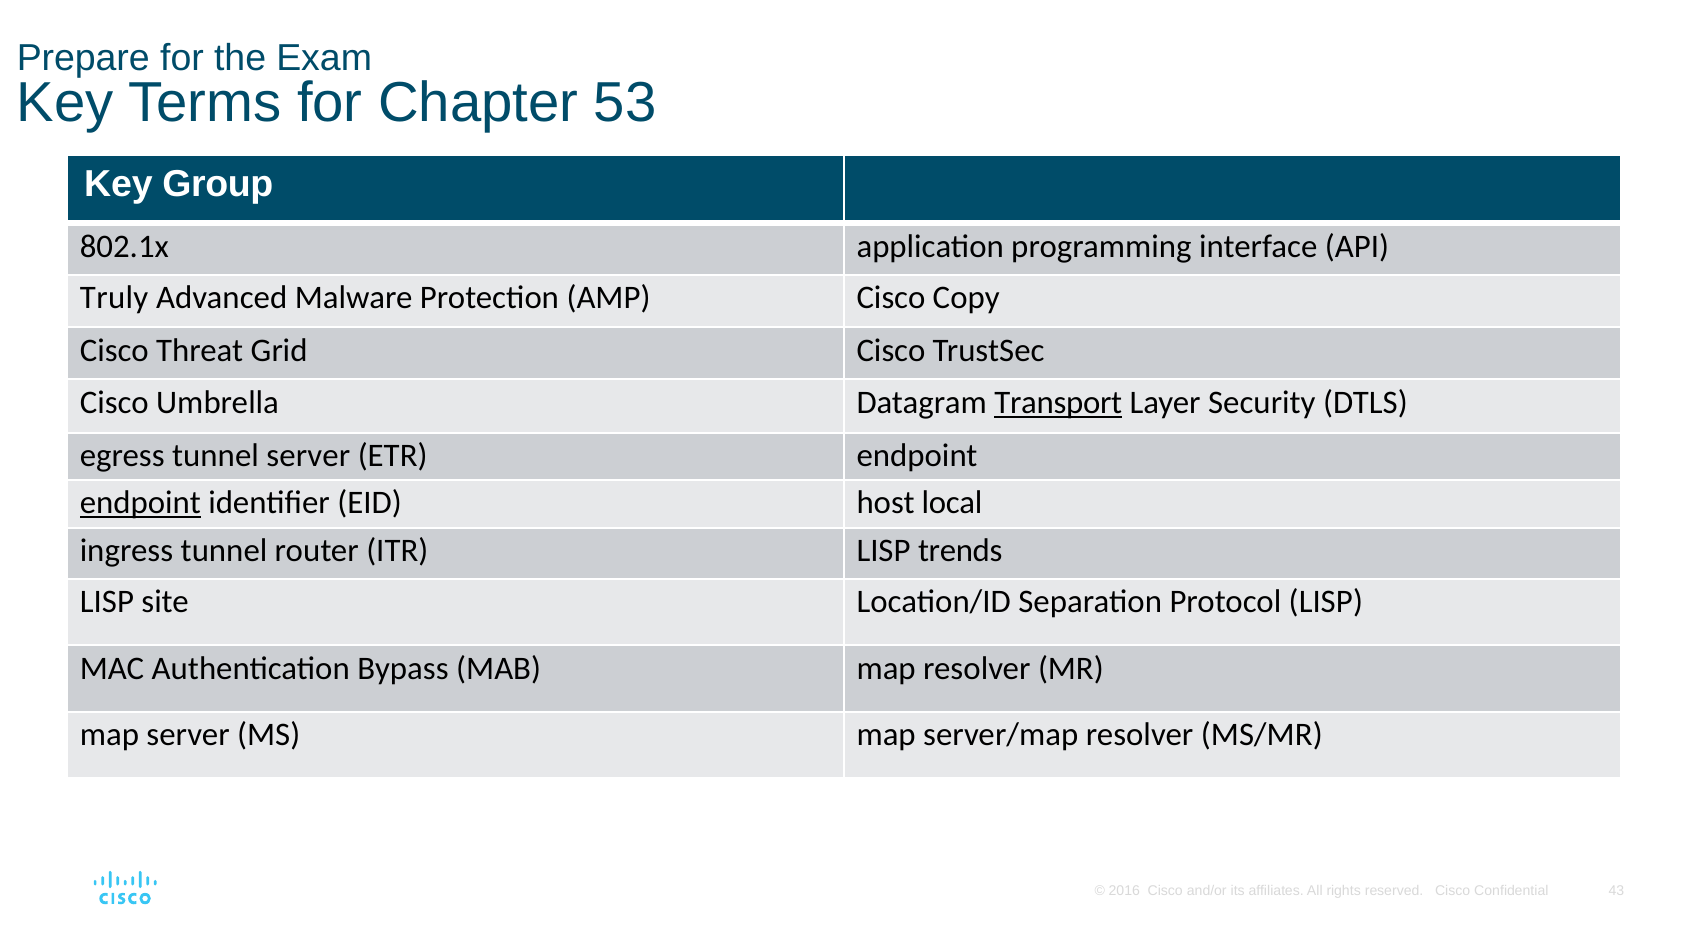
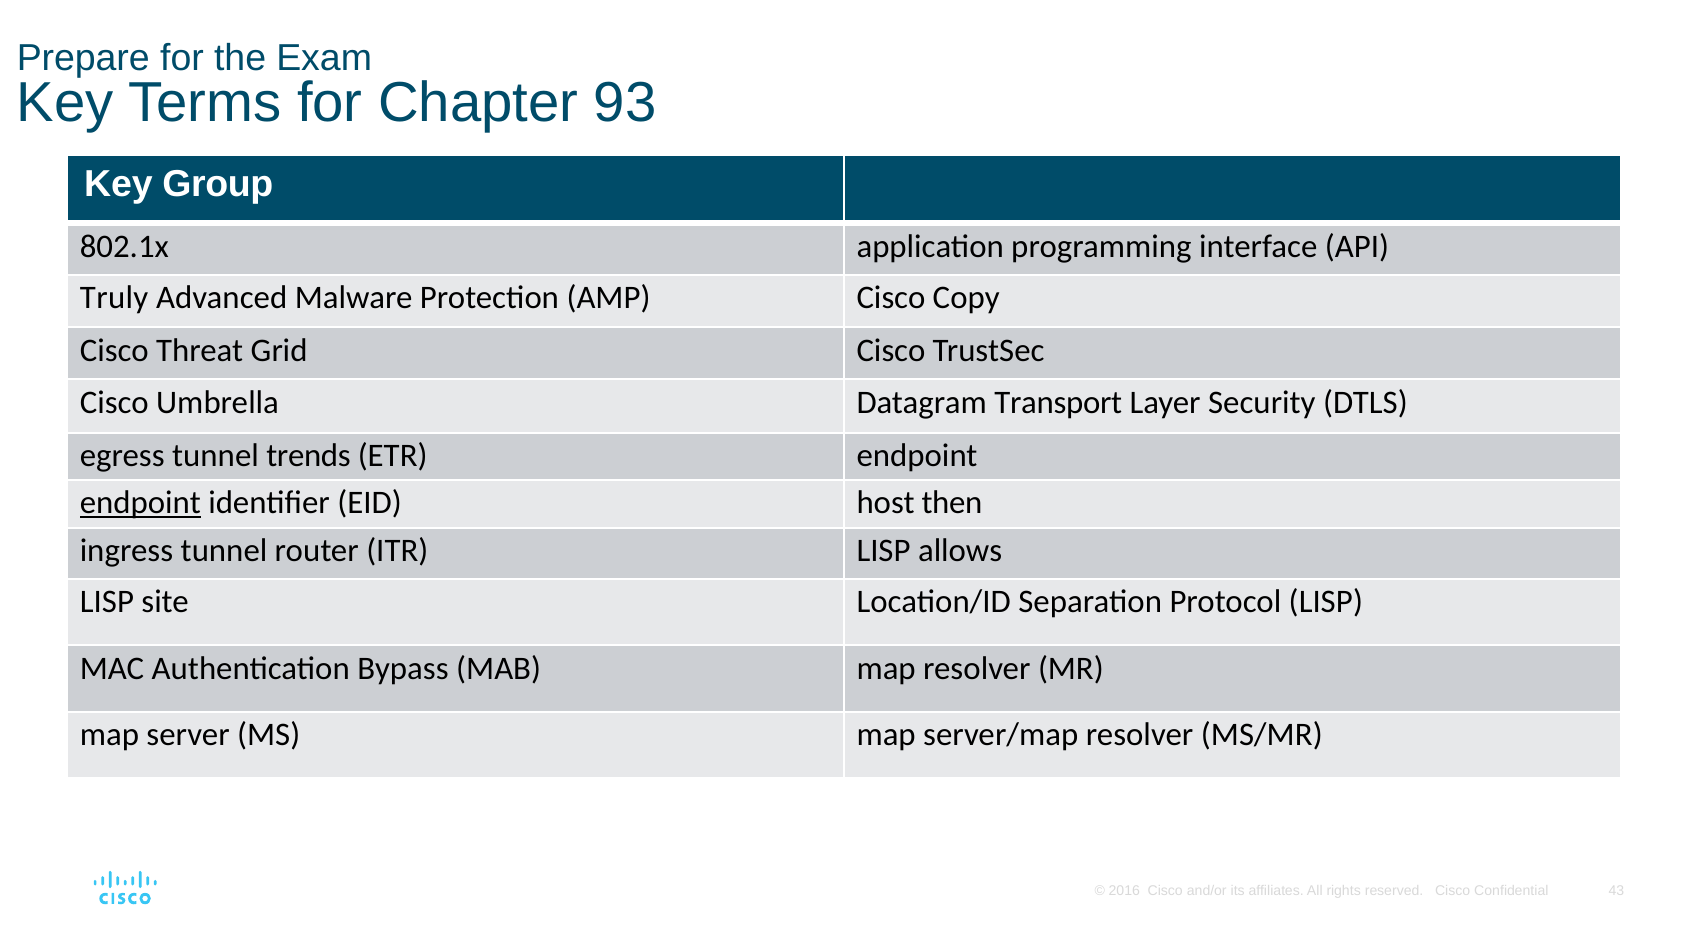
53: 53 -> 93 (625, 102)
Transport underline: present -> none (1058, 402)
tunnel server: server -> trends (308, 456)
local: local -> then (952, 503)
trends: trends -> allows (960, 551)
